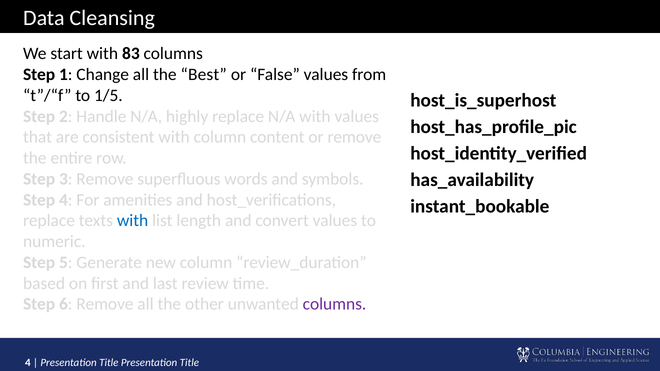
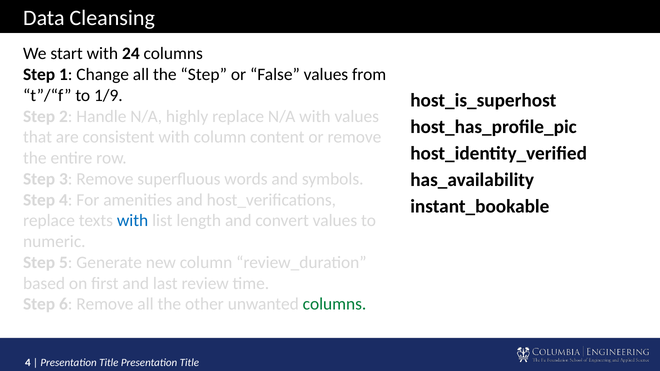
83: 83 -> 24 (131, 54)
the Best: Best -> Step (204, 75)
1/5: 1/5 -> 1/9 (108, 95)
columns colour: purple -> green (335, 304)
